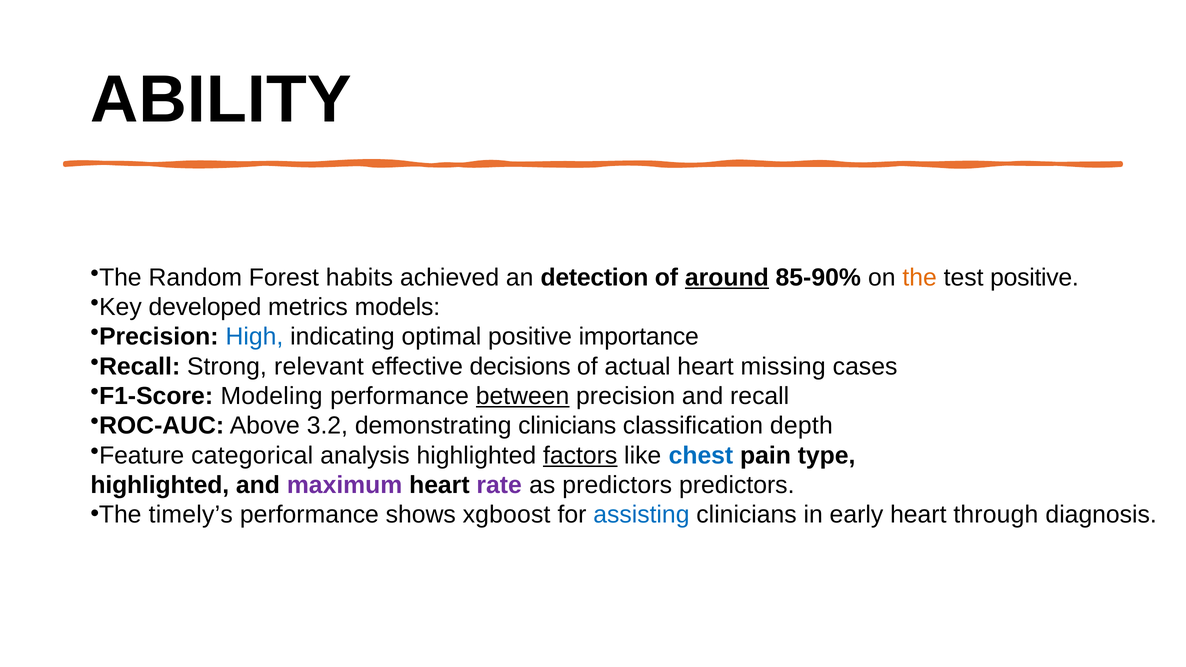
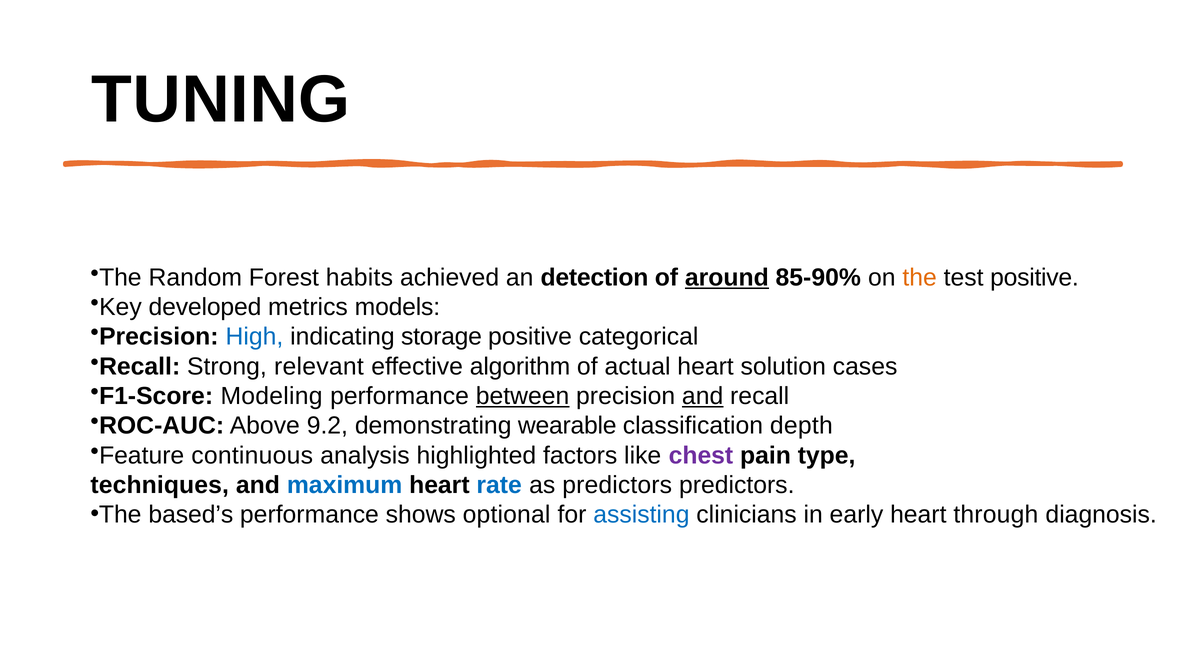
ABILITY: ABILITY -> TUNING (221, 100)
optimal: optimal -> storage (442, 337)
importance: importance -> categorical (639, 337)
decisions: decisions -> algorithm (520, 367)
missing: missing -> solution (783, 367)
and underline: none -> present (703, 396)
3.2: 3.2 -> 9.2 (327, 426)
demonstrating clinicians: clinicians -> wearable (567, 426)
categorical: categorical -> continuous (252, 455)
factors underline: present -> none (580, 455)
chest colour: blue -> purple (701, 455)
highlighted: highlighted -> techniques (160, 485)
maximum colour: purple -> blue (345, 485)
rate colour: purple -> blue (499, 485)
timely’s: timely’s -> based’s (191, 515)
xgboost: xgboost -> optional (507, 515)
